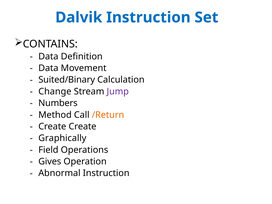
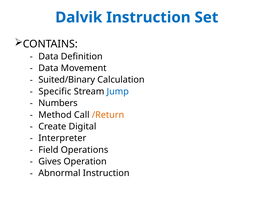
Change: Change -> Specific (55, 91)
Jump colour: purple -> blue (118, 91)
Create Create: Create -> Digital (82, 126)
Graphically: Graphically -> Interpreter (62, 138)
